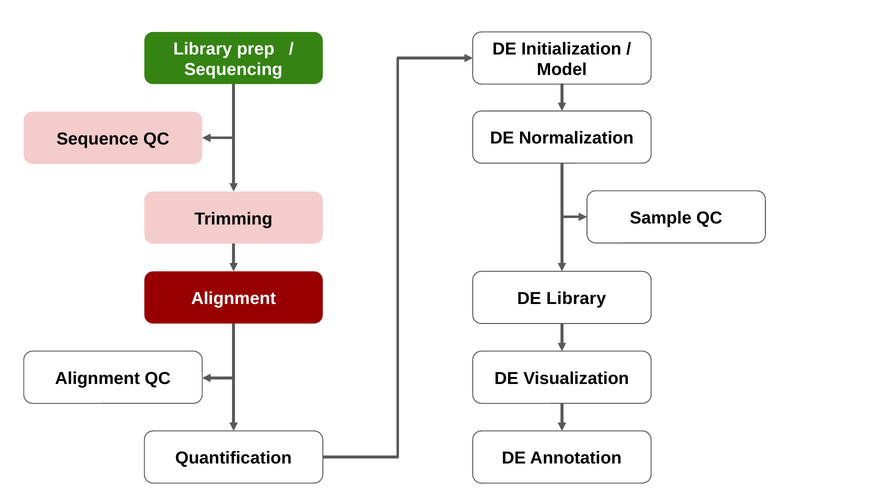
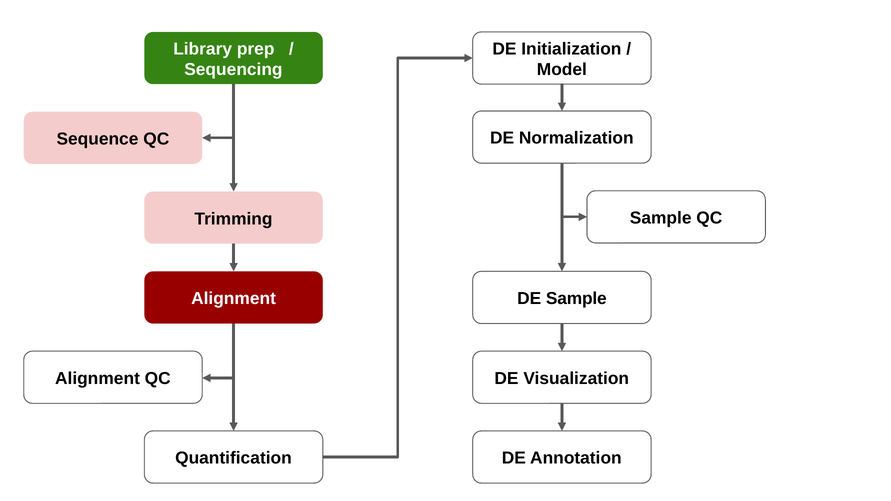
DE Library: Library -> Sample (576, 299)
